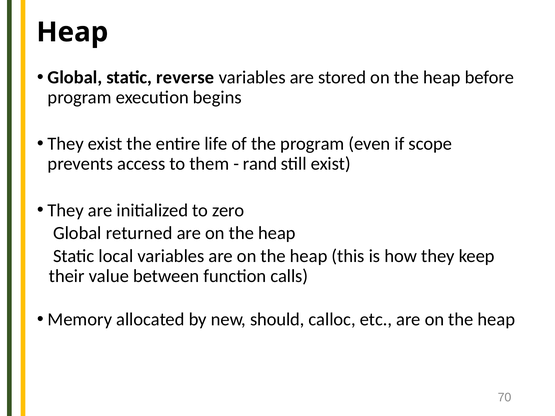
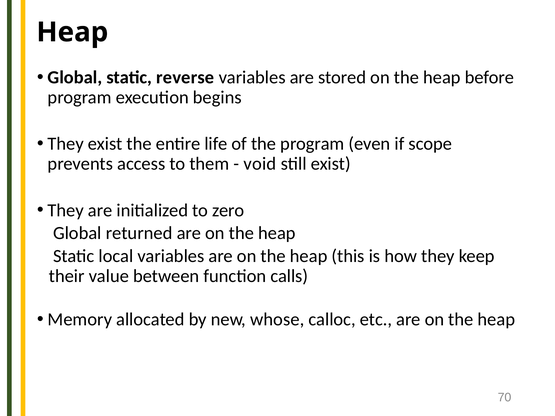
rand: rand -> void (260, 164)
should: should -> whose (277, 320)
